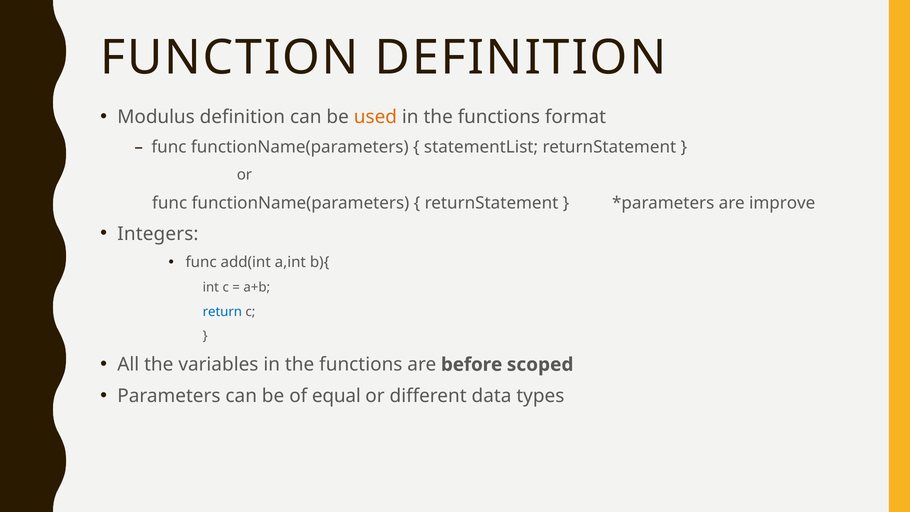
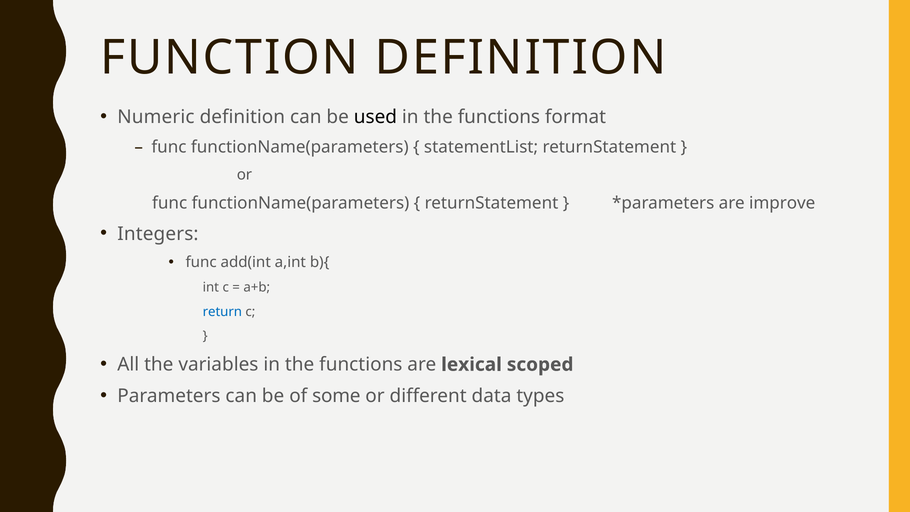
Modulus: Modulus -> Numeric (156, 117)
used colour: orange -> black (375, 117)
before: before -> lexical (471, 364)
equal: equal -> some (336, 396)
